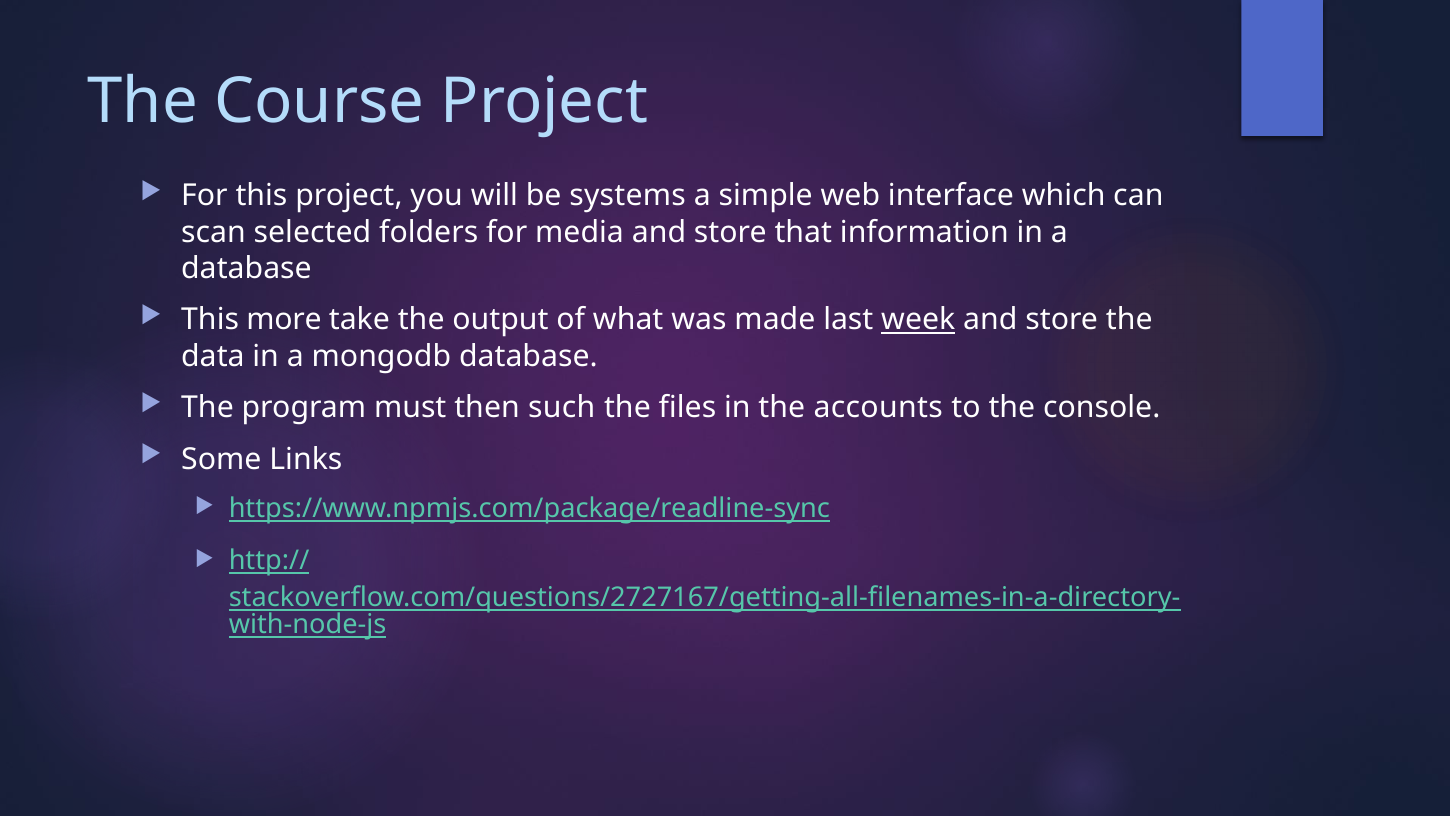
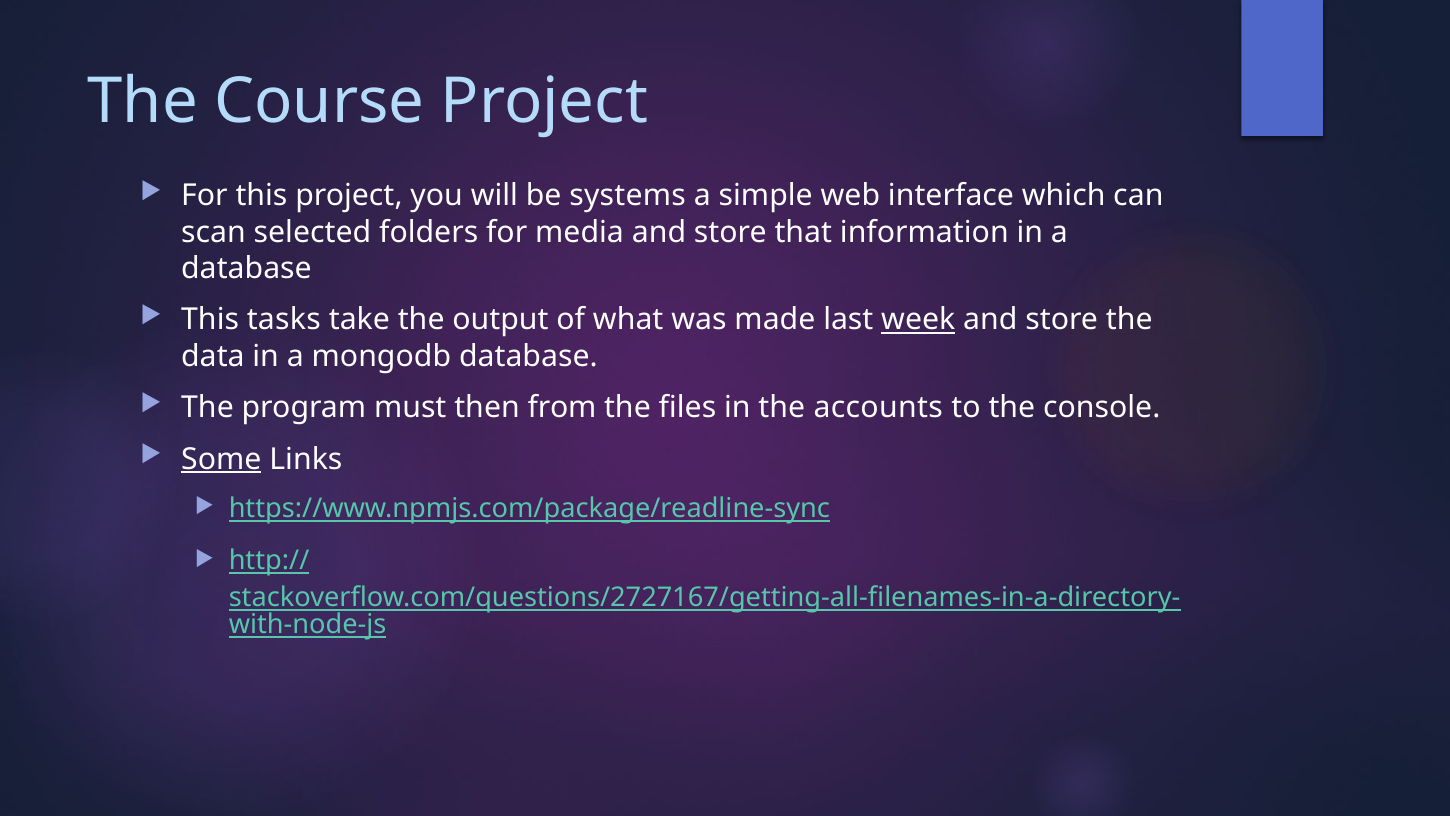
more: more -> tasks (284, 320)
such: such -> from (562, 408)
Some underline: none -> present (221, 459)
